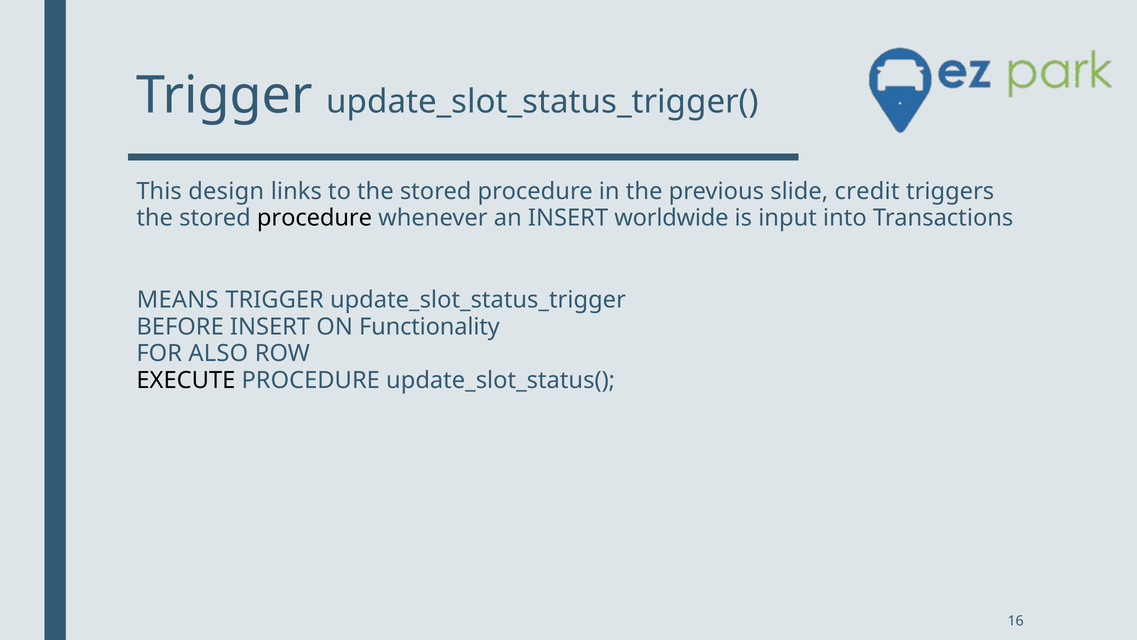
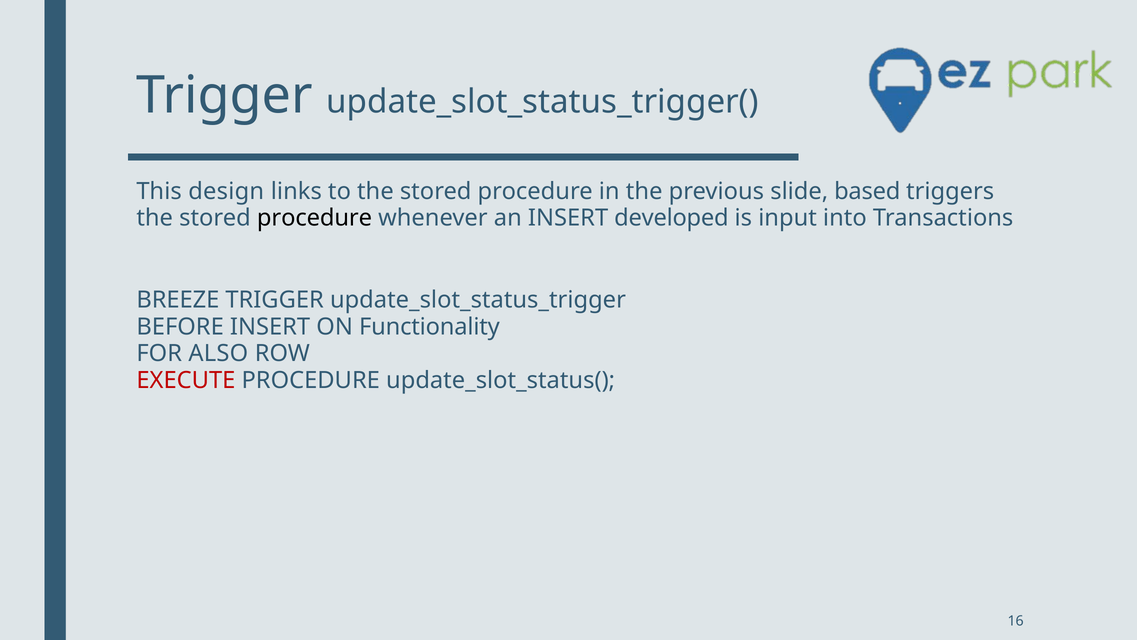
credit: credit -> based (867, 191)
worldwide: worldwide -> developed (671, 218)
MEANS: MEANS -> BREEZE (178, 300)
EXECUTE colour: black -> red (186, 380)
